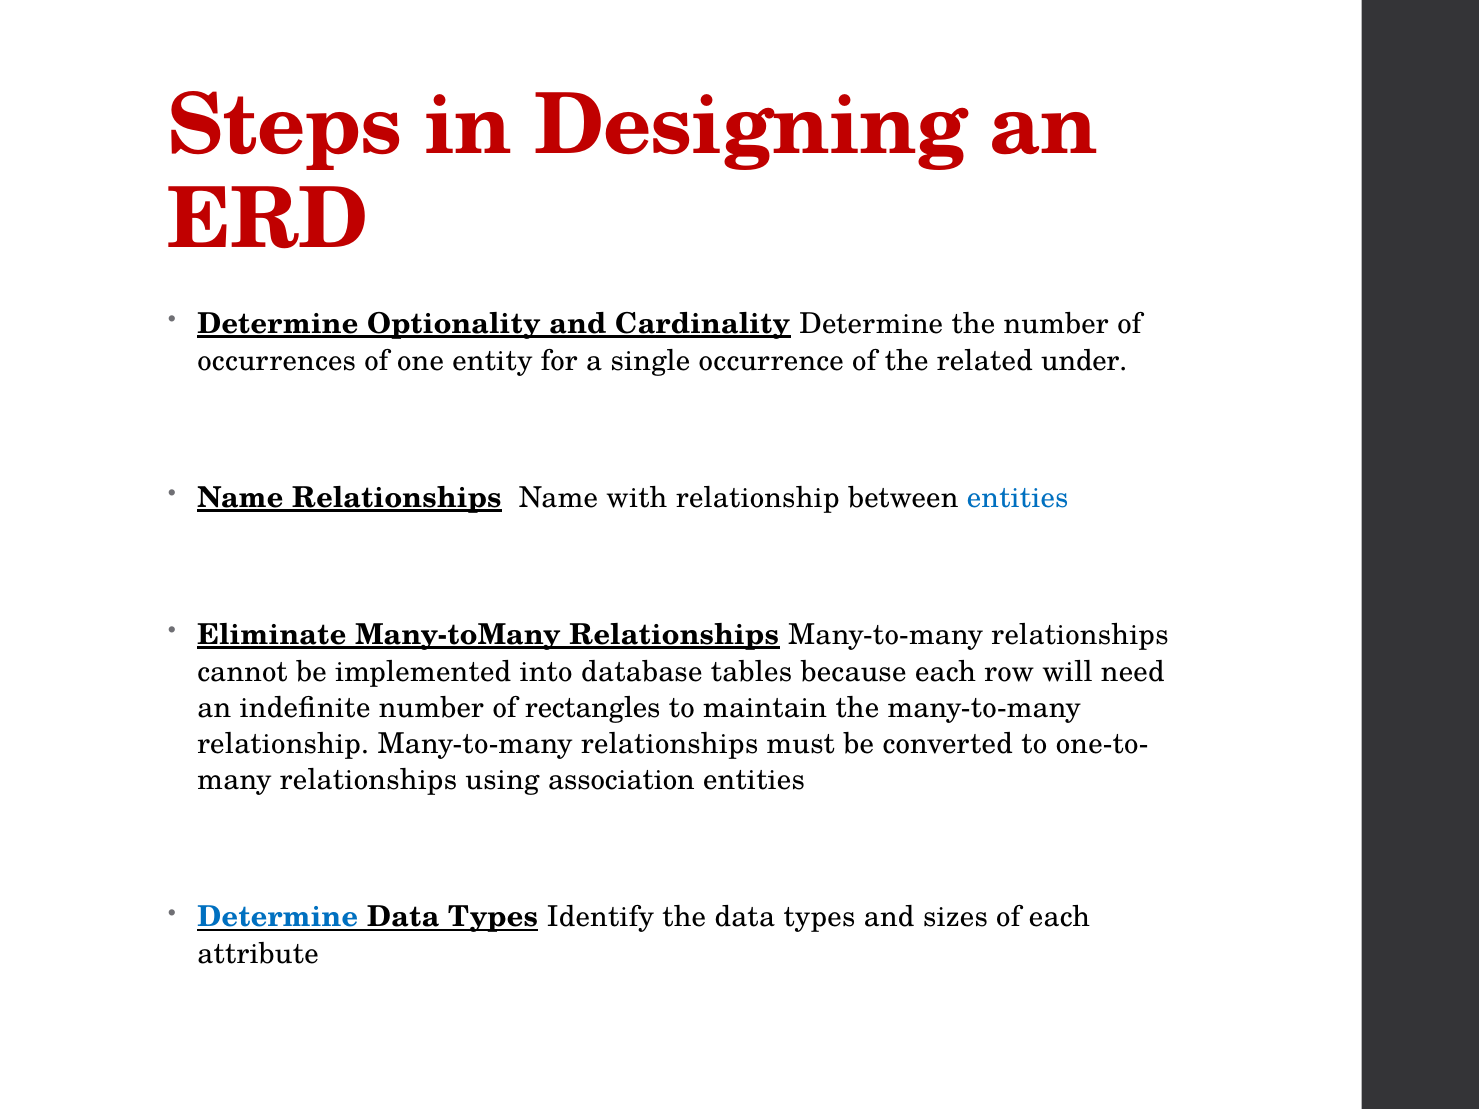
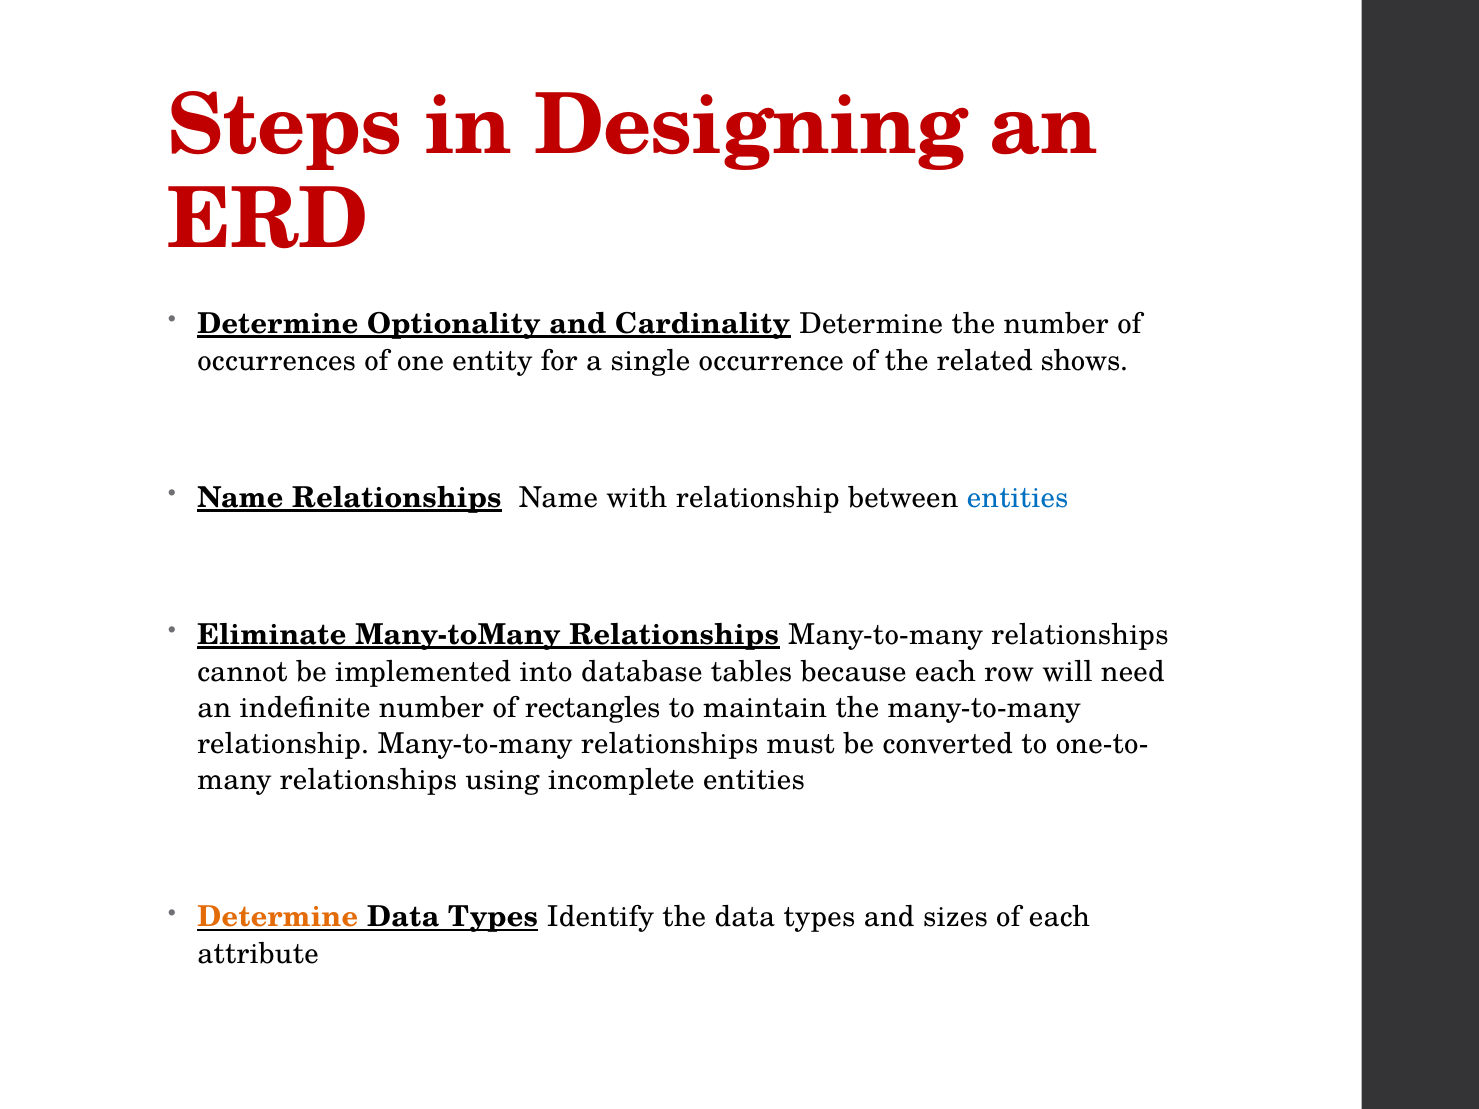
under: under -> shows (1084, 361)
association: association -> incomplete (621, 781)
Determine colour: blue -> orange (278, 918)
